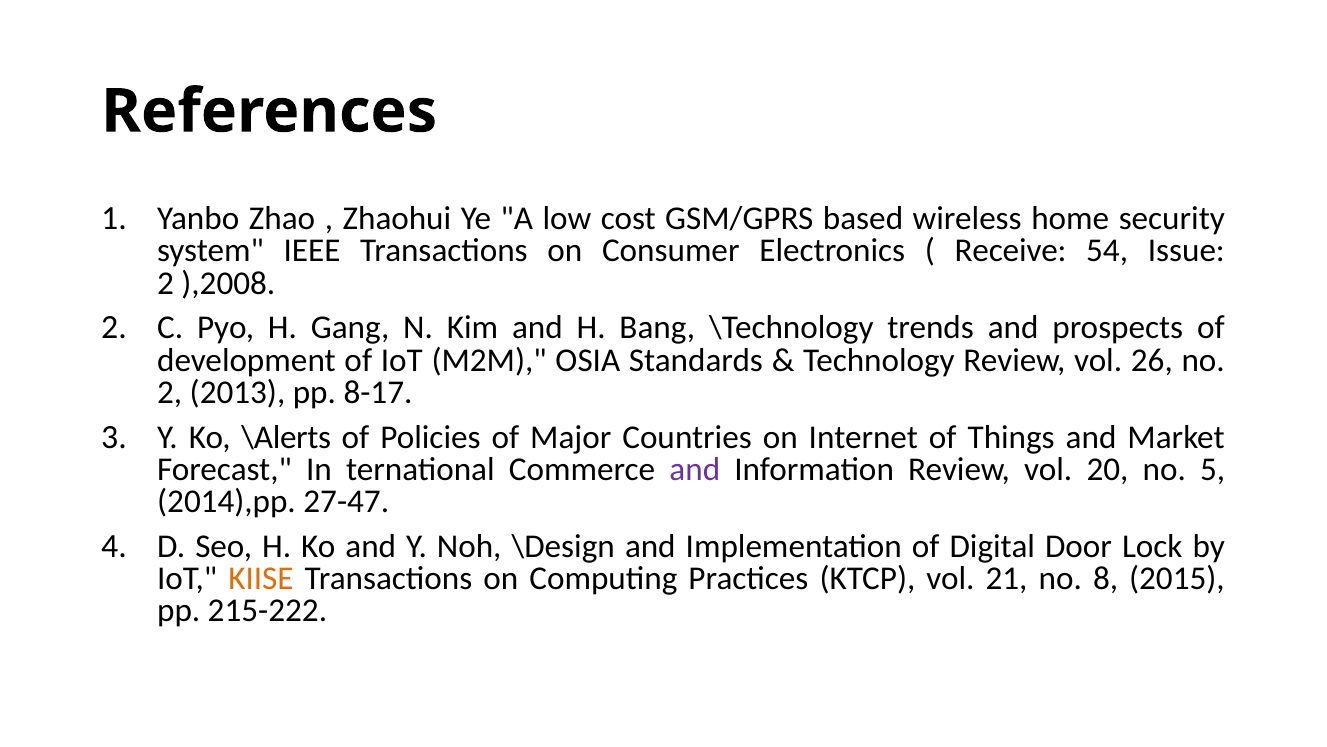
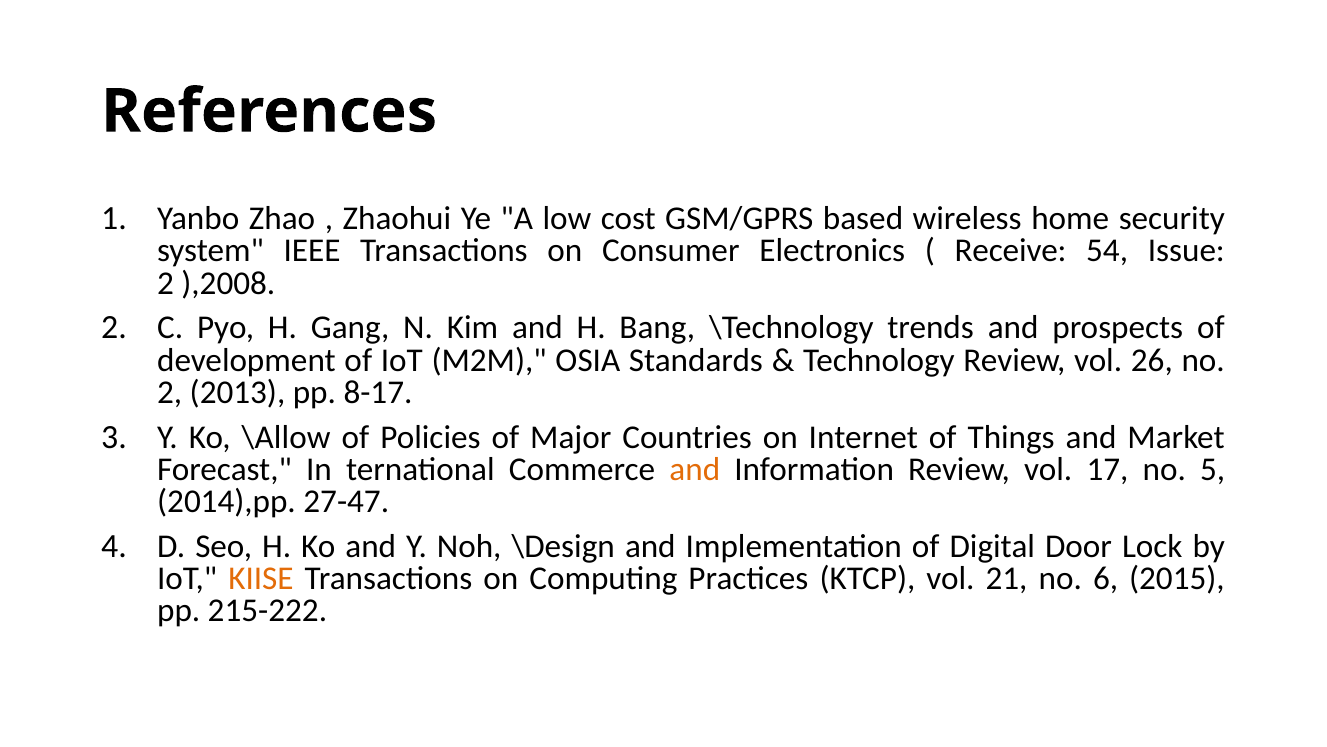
\Alerts: \Alerts -> \Allow (286, 437)
and colour: purple -> orange (695, 469)
20: 20 -> 17 (1108, 469)
8: 8 -> 6 (1106, 578)
